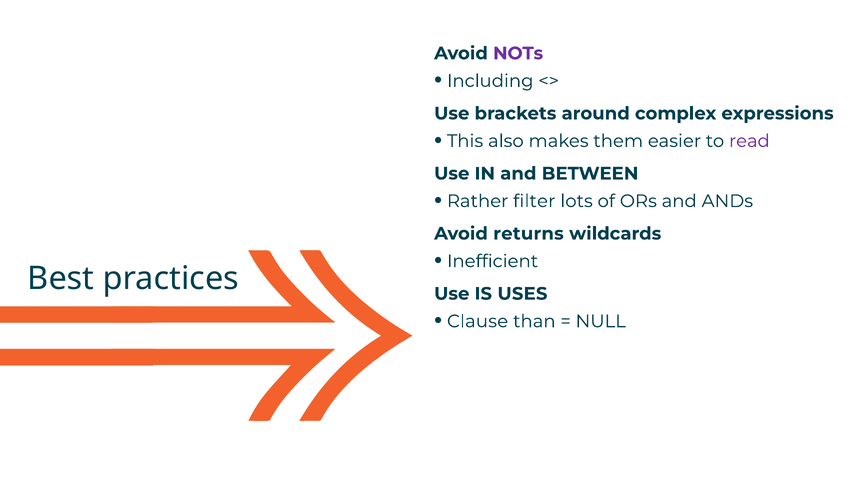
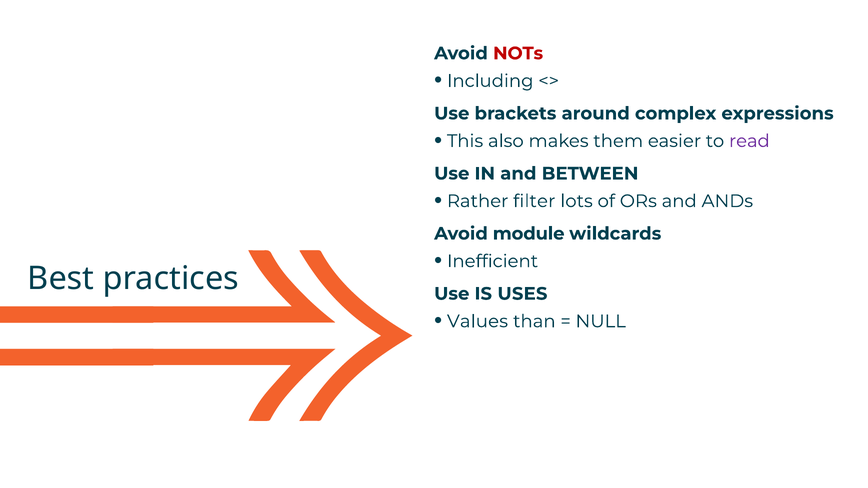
NOTs colour: purple -> red (518, 53)
returns: returns -> module (529, 234)
Clause: Clause -> Values (478, 321)
